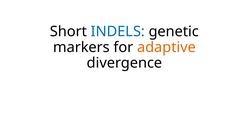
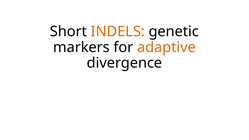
INDELS colour: blue -> orange (118, 32)
